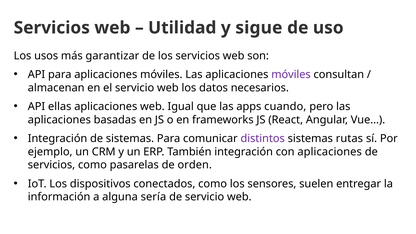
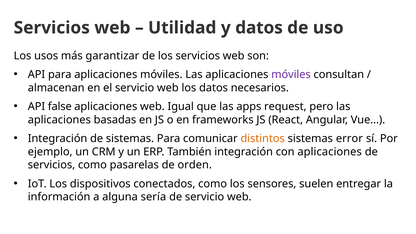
y sigue: sigue -> datos (259, 28)
ellas: ellas -> false (60, 107)
cuando: cuando -> request (285, 107)
distintos colour: purple -> orange (263, 138)
rutas: rutas -> error (349, 138)
